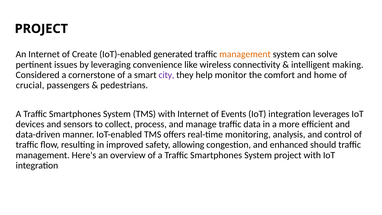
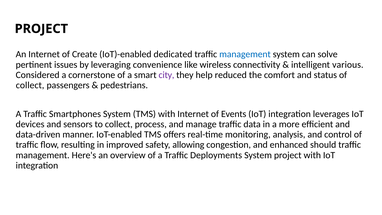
generated: generated -> dedicated (173, 54)
management colour: orange -> blue (245, 54)
making: making -> various (348, 65)
monitor: monitor -> reduced (231, 75)
home: home -> status (325, 75)
crucial: crucial -> collect (30, 85)
of a Traffic Smartphones: Smartphones -> Deployments (216, 155)
